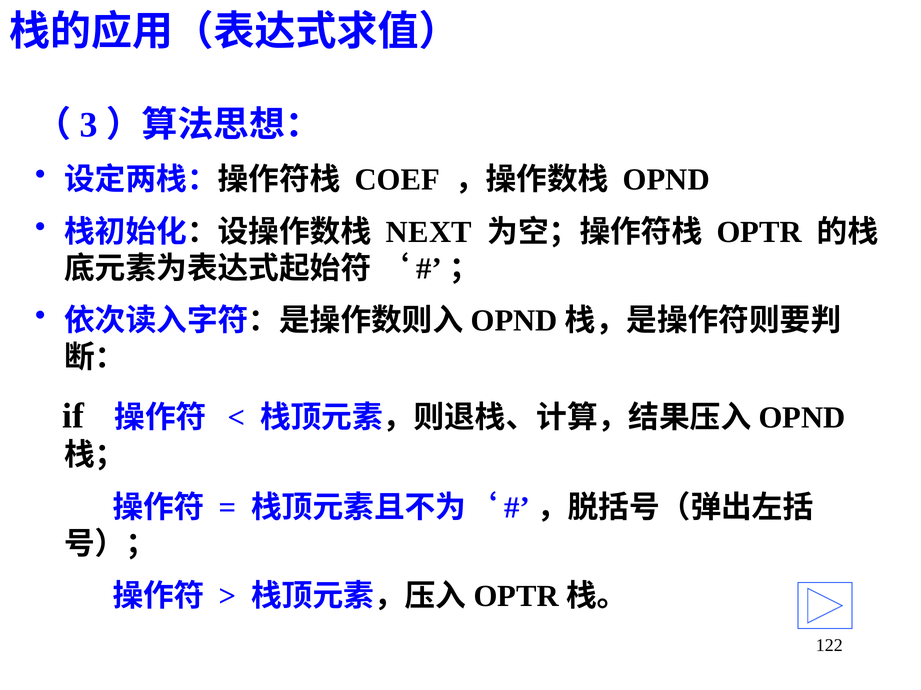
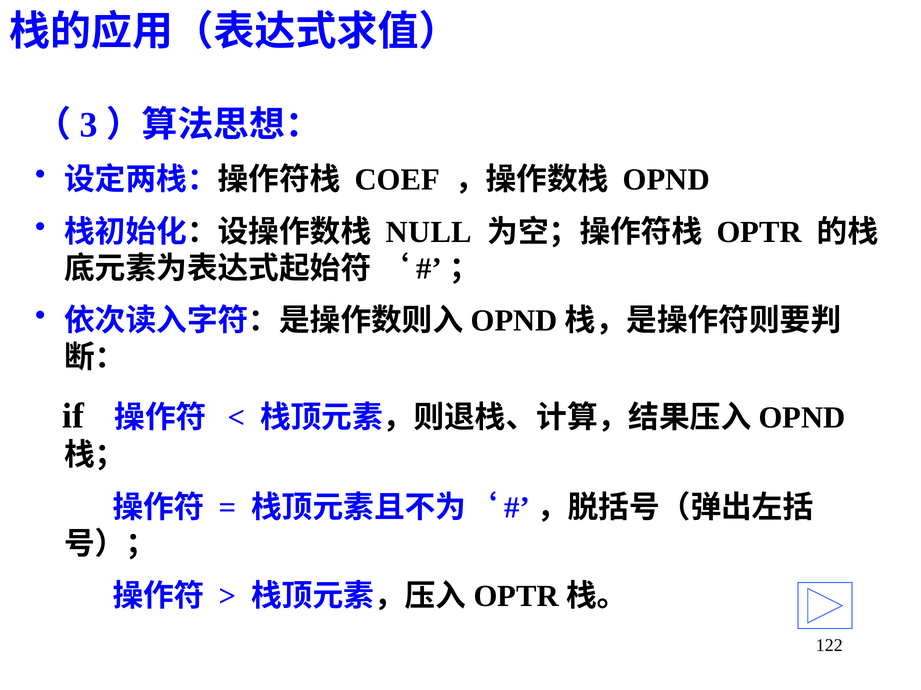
NEXT: NEXT -> NULL (429, 232)
